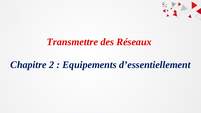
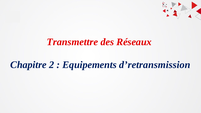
d’essentiellement: d’essentiellement -> d’retransmission (155, 65)
